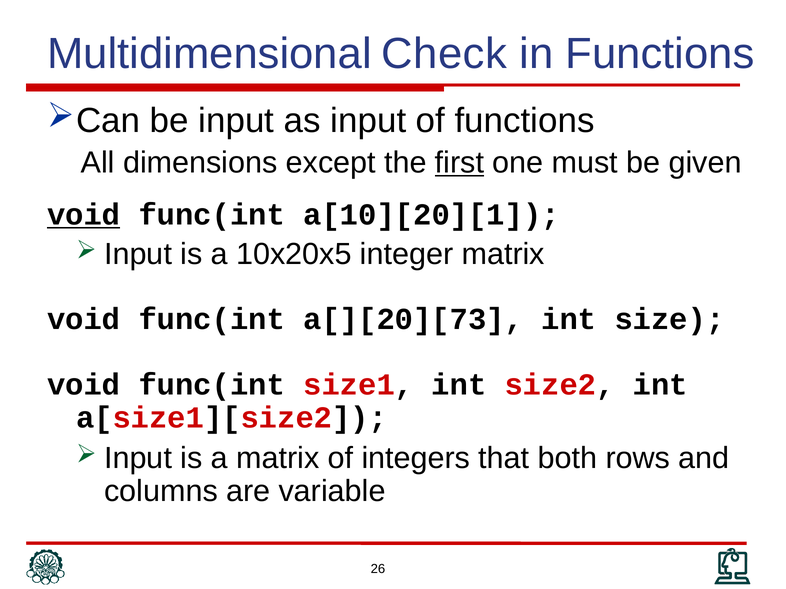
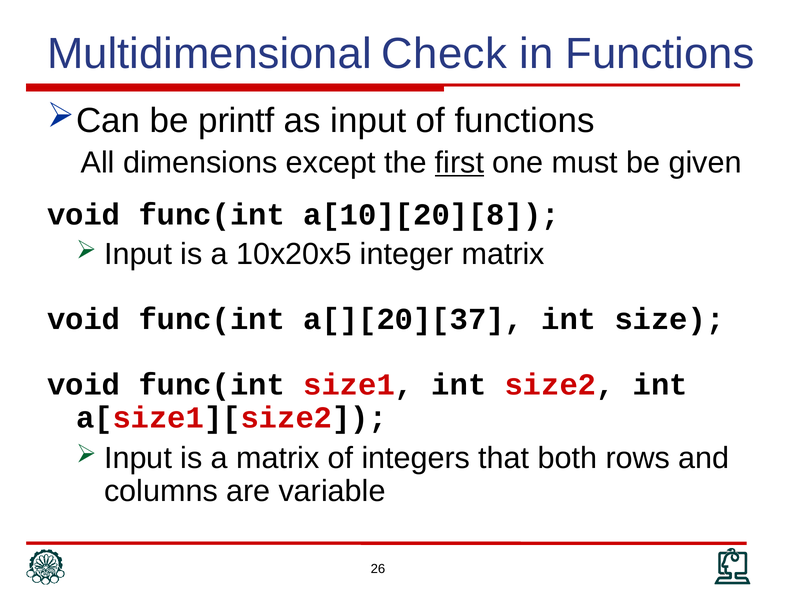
be input: input -> printf (236, 121)
void underline: present -> none (84, 215)
a[10][20][1: a[10][20][1 -> a[10][20][8 (432, 215)
a[][20][73: a[][20][73 -> a[][20][37 (413, 320)
